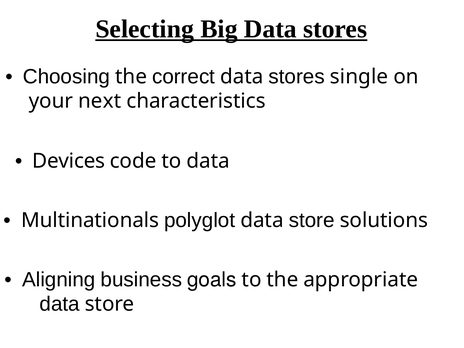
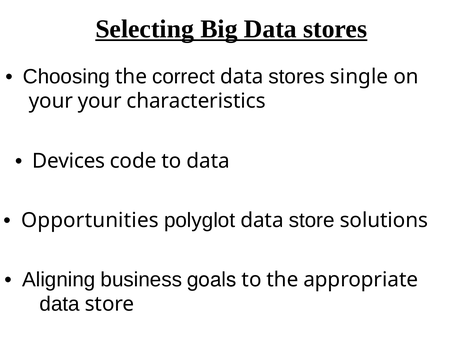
your next: next -> your (100, 101)
Multinationals: Multinationals -> Opportunities (90, 220)
